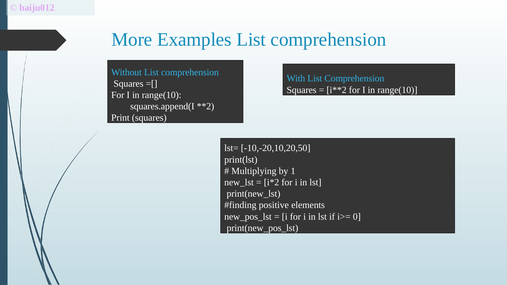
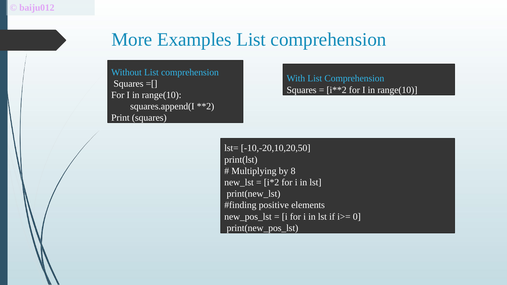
1: 1 -> 8 (293, 171)
